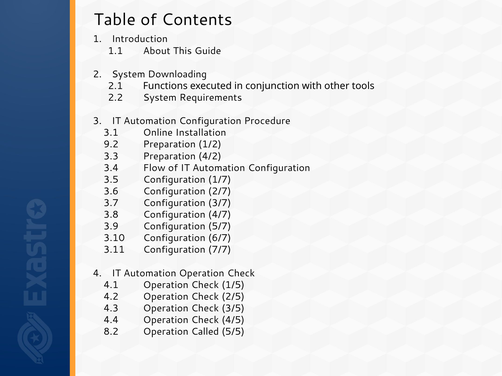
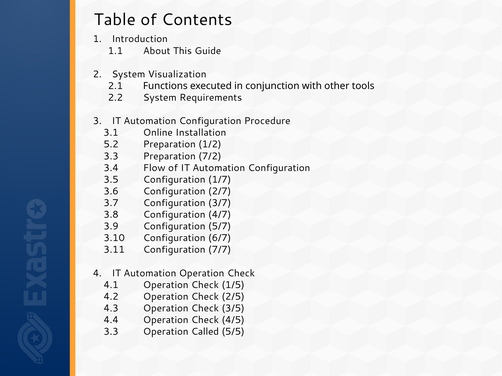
Downloading: Downloading -> Visualization (177, 74)
9.2: 9.2 -> 5.2 (111, 145)
4/2: 4/2 -> 7/2 (210, 156)
8.2: 8.2 -> 3.3 (111, 332)
